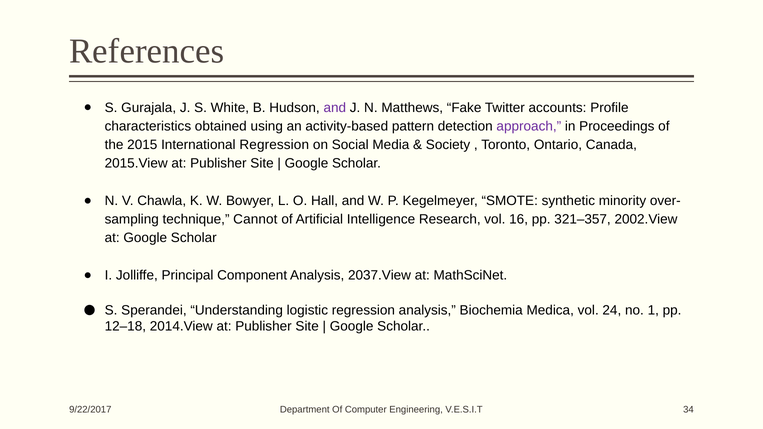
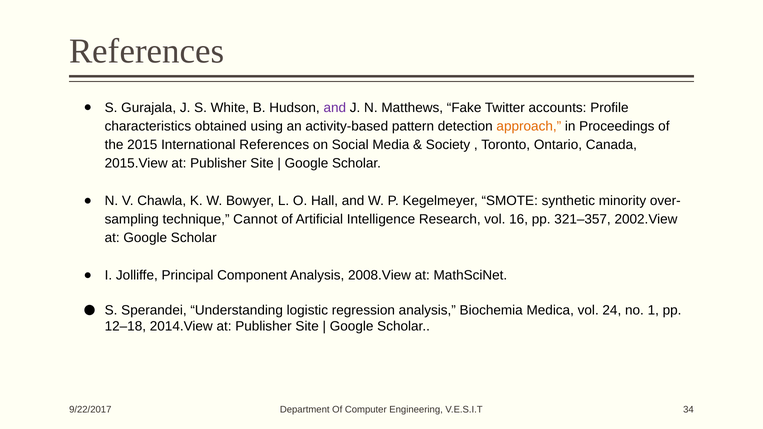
approach colour: purple -> orange (529, 126)
International Regression: Regression -> References (274, 145)
2037.View: 2037.View -> 2008.View (380, 275)
